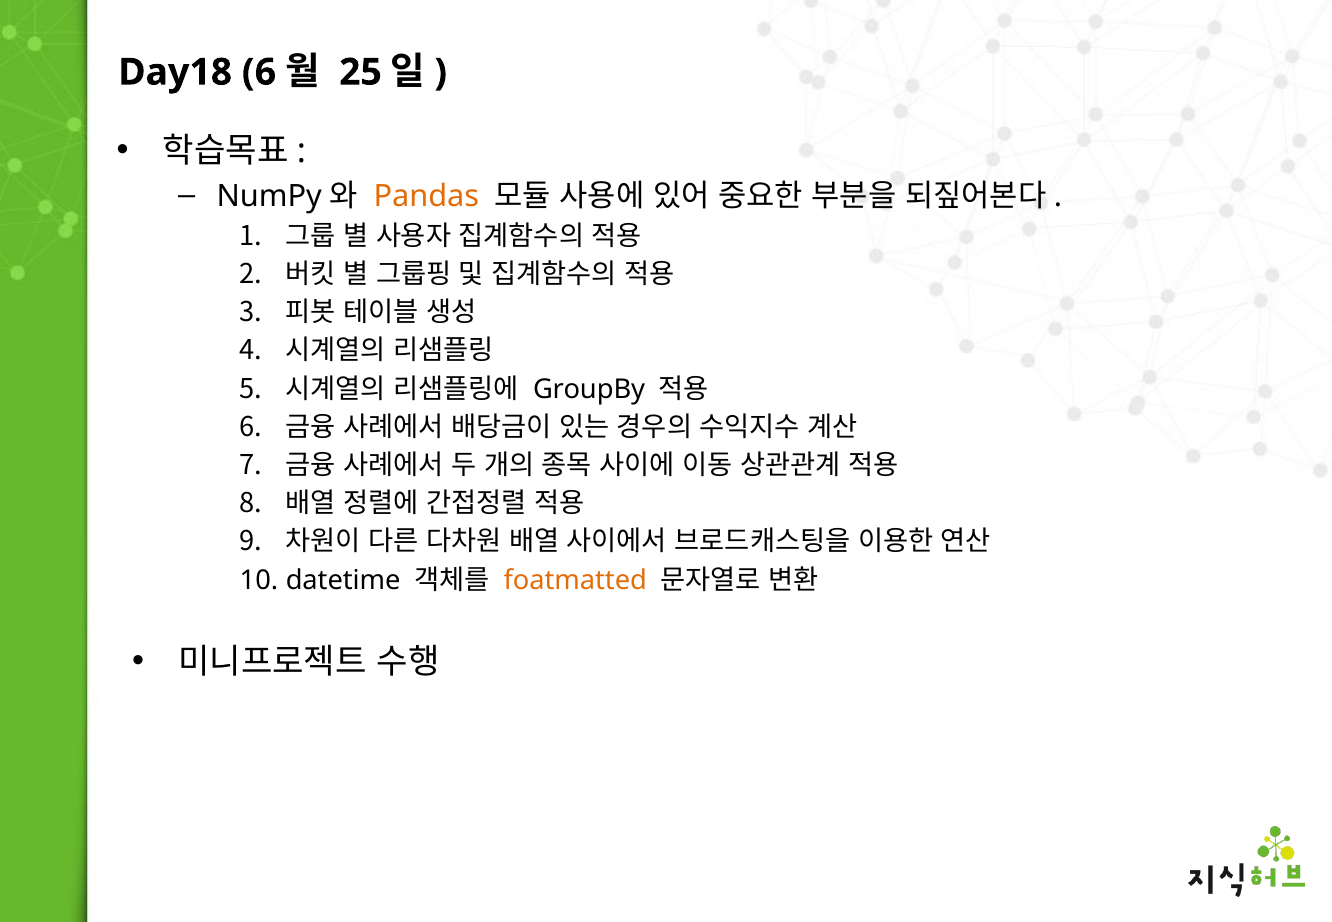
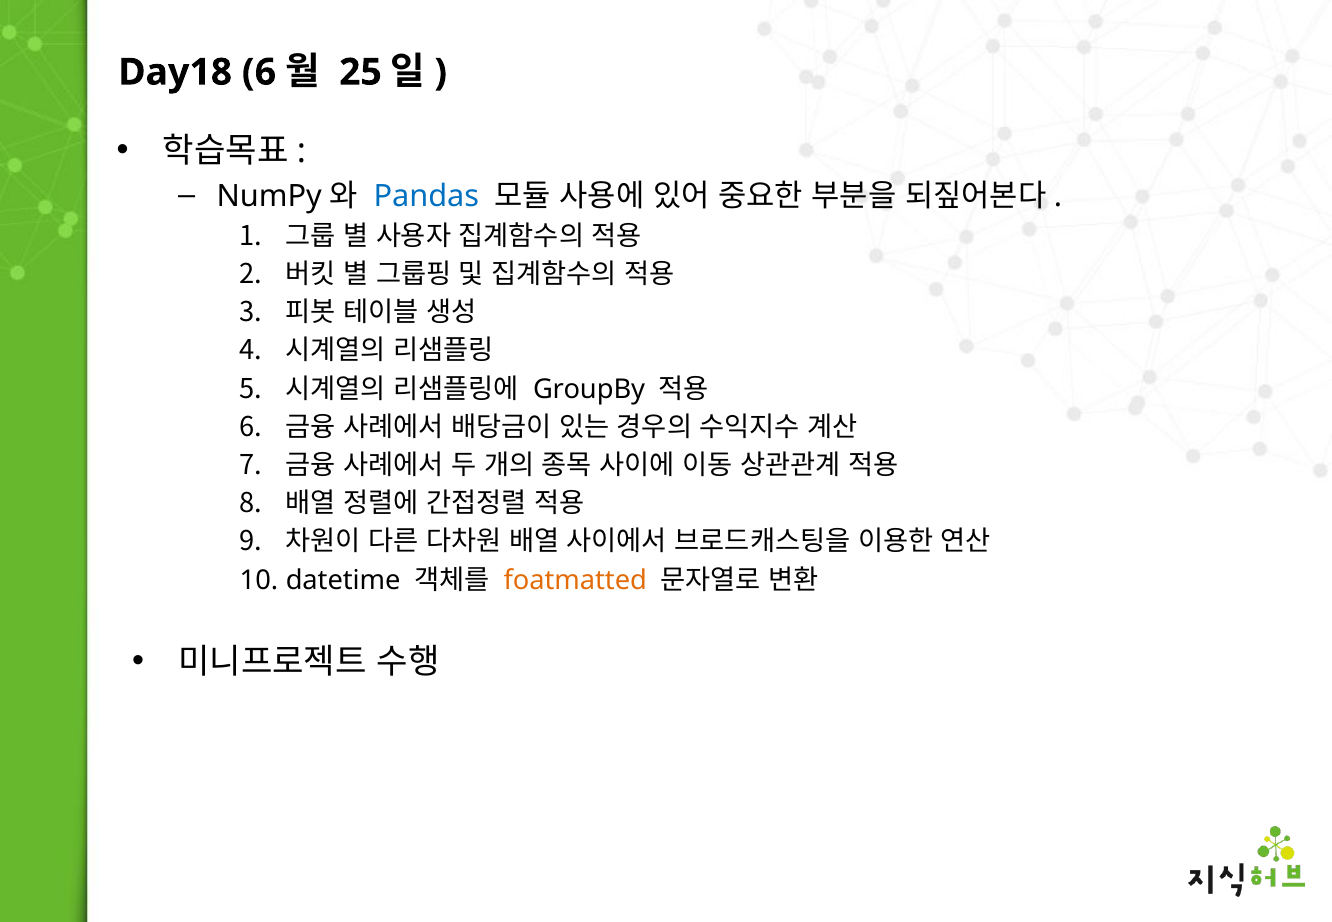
Pandas colour: orange -> blue (426, 196)
